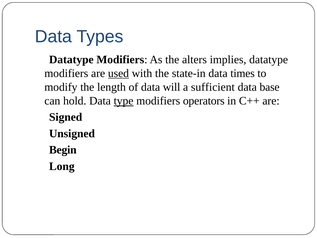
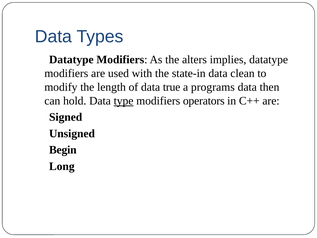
used underline: present -> none (118, 73)
times: times -> clean (242, 73)
will: will -> true (172, 87)
sufficient: sufficient -> programs (213, 87)
base: base -> then (270, 87)
